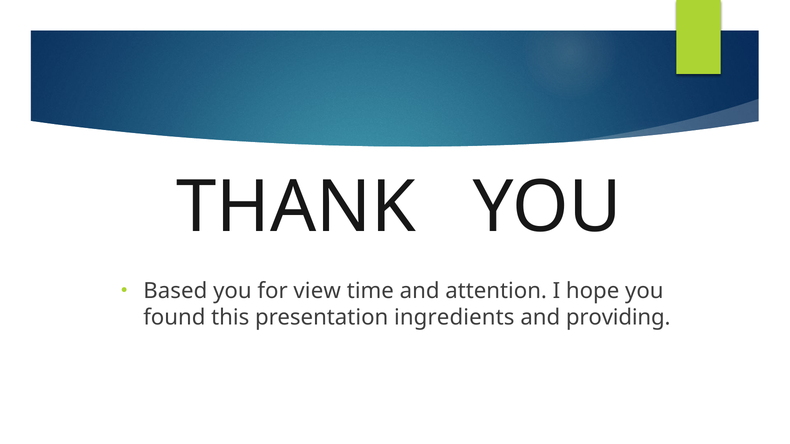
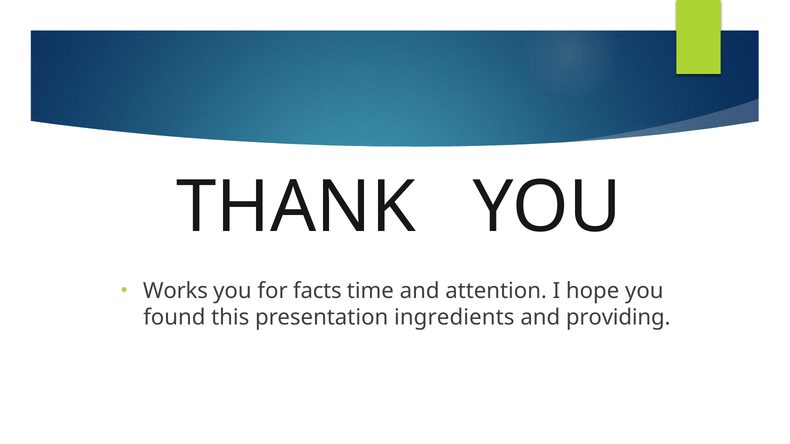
Based: Based -> Works (175, 291)
view: view -> facts (317, 291)
